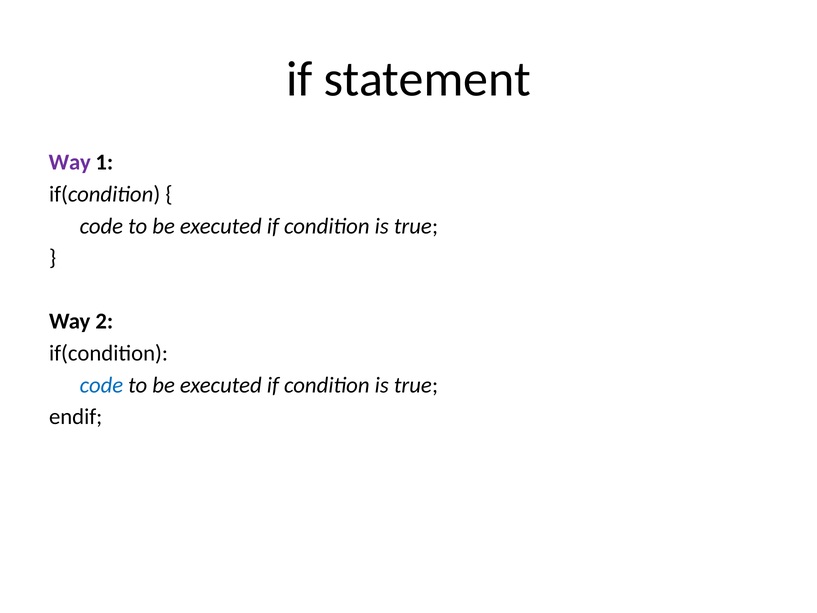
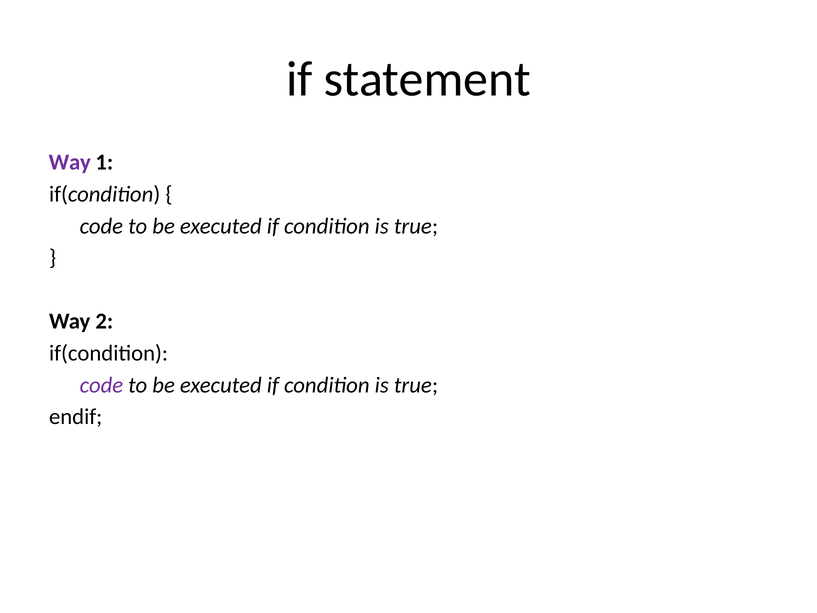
code colour: blue -> purple (101, 385)
